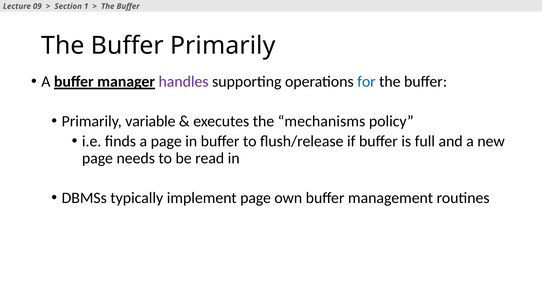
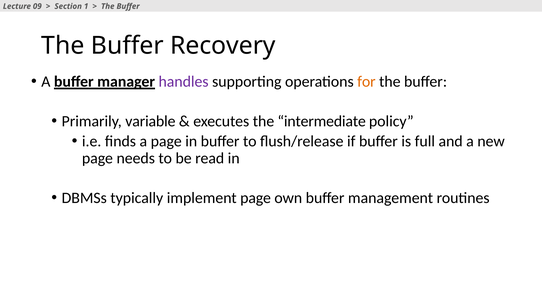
Buffer Primarily: Primarily -> Recovery (223, 46)
for colour: blue -> orange (366, 82)
mechanisms: mechanisms -> intermediate (322, 121)
